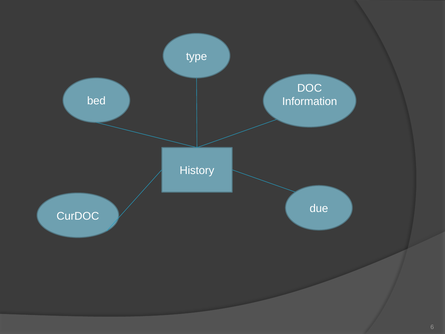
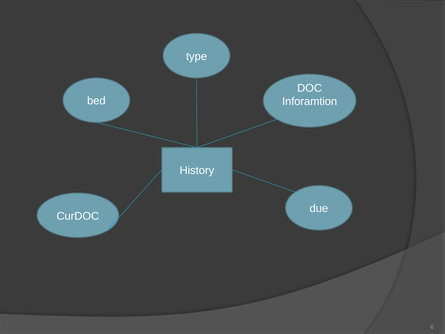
Information: Information -> Inforamtion (310, 101)
